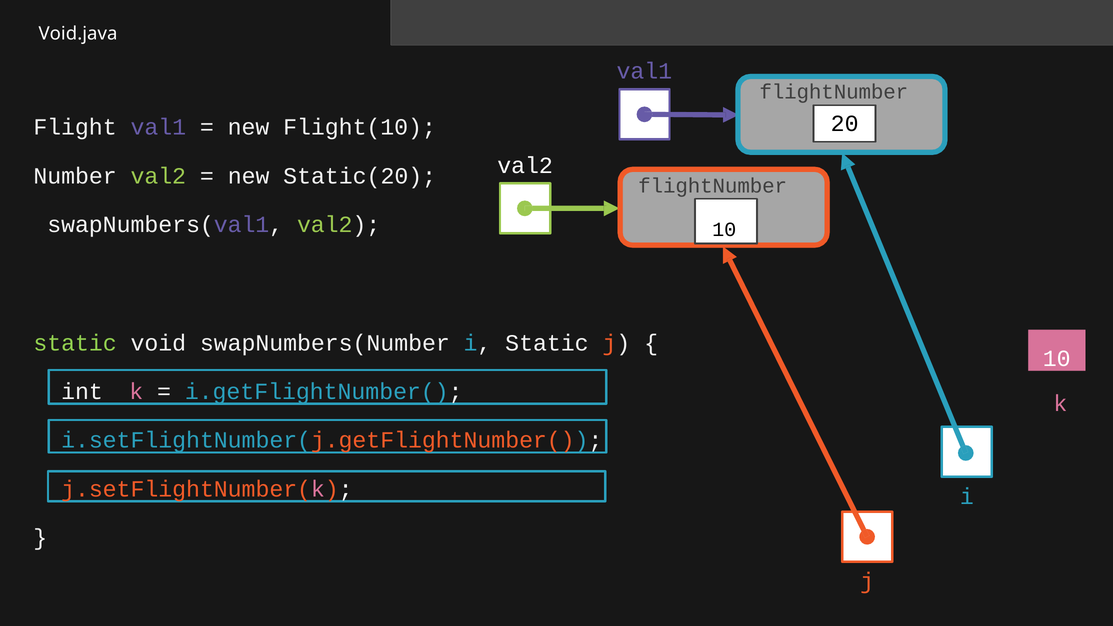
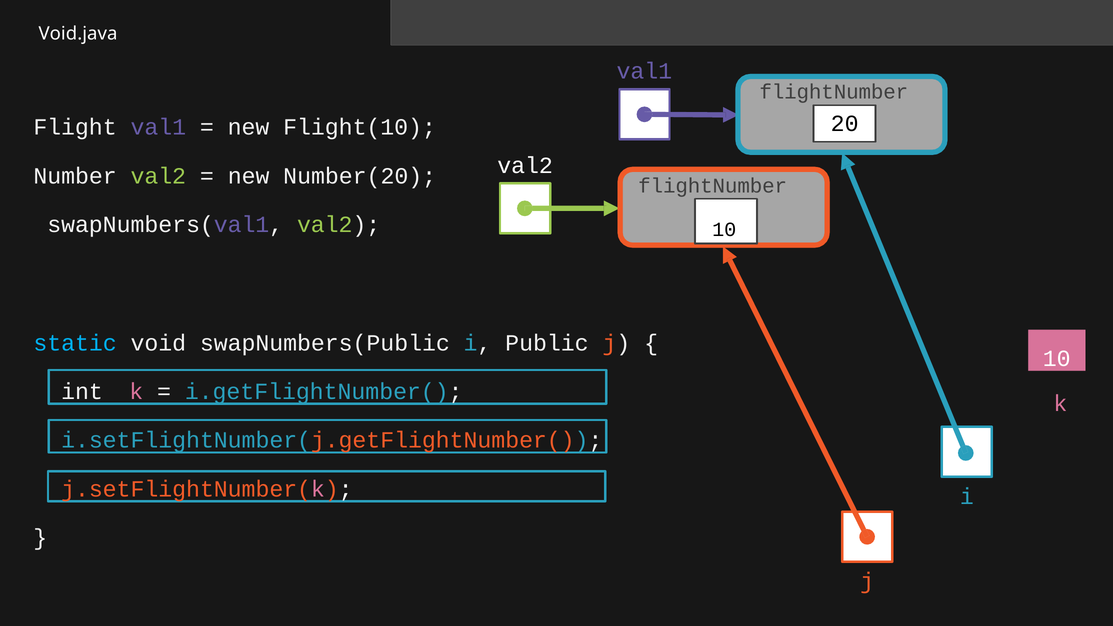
Static(20: Static(20 -> Number(20 (360, 176)
static colour: light green -> light blue (75, 343)
swapNumbers(Number: swapNumbers(Number -> swapNumbers(Public (325, 343)
i Static: Static -> Public (547, 343)
